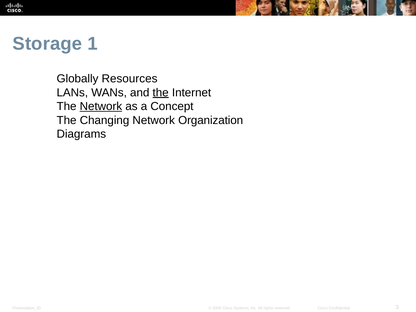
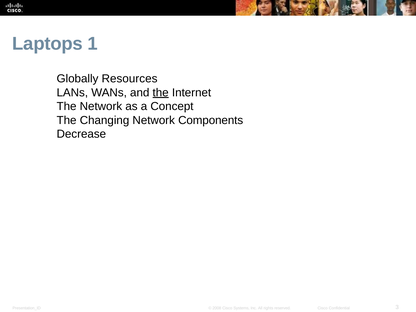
Storage: Storage -> Laptops (48, 44)
Network underline: present -> none (101, 106)
Organization: Organization -> Components (211, 120)
Diagrams: Diagrams -> Decrease (81, 134)
